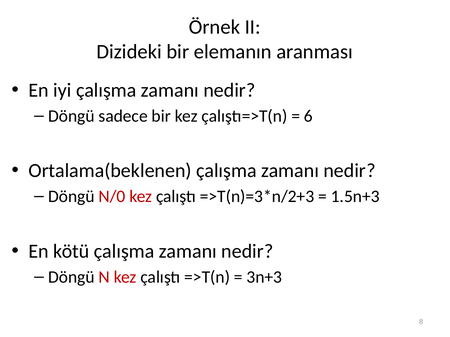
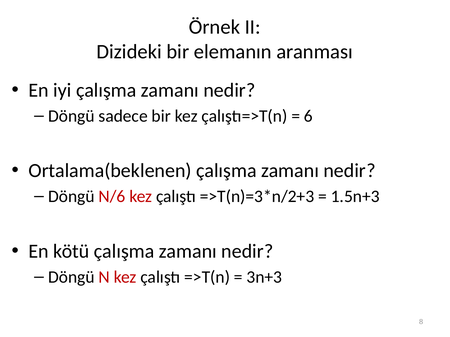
N/0: N/0 -> N/6 (112, 197)
